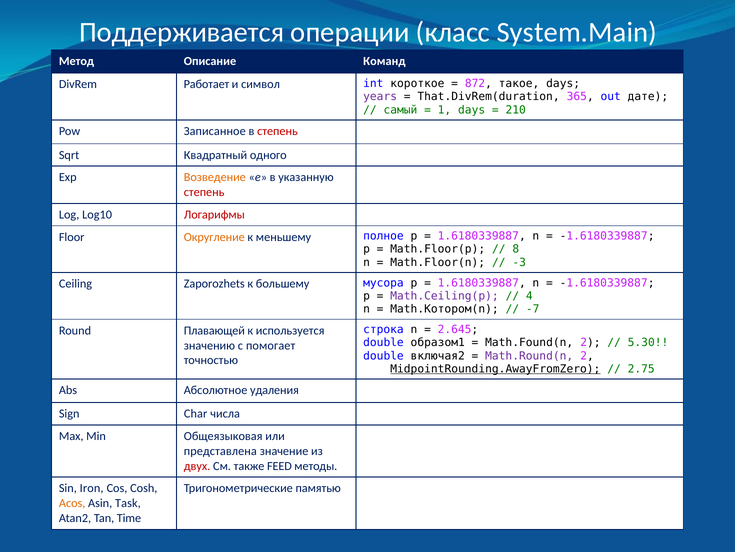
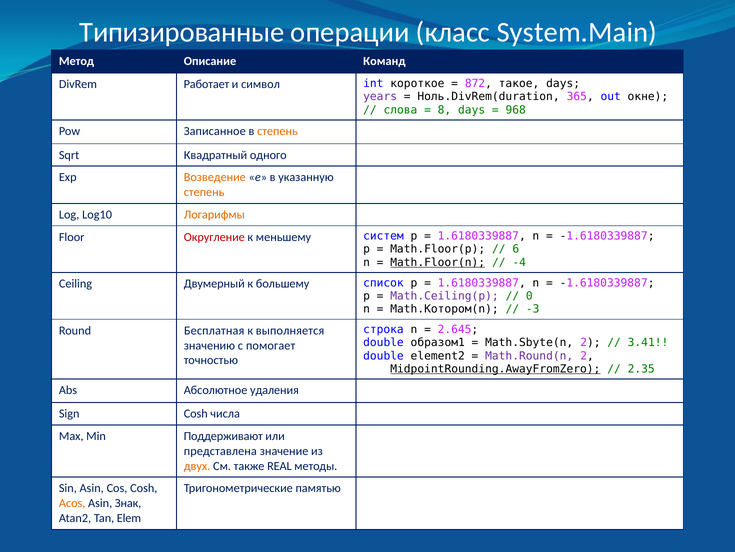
Поддерживается: Поддерживается -> Типизированные (182, 32)
That.DivRem(duration: That.DivRem(duration -> Ноль.DivRem(duration (489, 97)
дате: дате -> окне (648, 97)
самый: самый -> слова (400, 110)
1: 1 -> 8 (444, 110)
210: 210 -> 968 (516, 110)
степень colour: red -> orange (277, 131)
степень colour: red -> orange (204, 192)
Логарифмы colour: red -> orange (214, 214)
Округление colour: orange -> red (214, 237)
полное: полное -> систем (383, 236)
8: 8 -> 6 (516, 249)
Math.Floor(n underline: none -> present (438, 262)
-3: -3 -> -4 (519, 262)
Zaporozhets: Zaporozhets -> Двумерный (214, 283)
мусора: мусора -> список (383, 282)
4: 4 -> 0 (529, 296)
-7: -7 -> -3 (533, 309)
Плавающей: Плавающей -> Бесплатная (214, 330)
используется: используется -> выполняется (290, 330)
Math.Found(n: Math.Found(n -> Math.Sbyte(n (529, 342)
5.30: 5.30 -> 3.41 (648, 342)
включая2: включая2 -> element2 (438, 355)
2.75: 2.75 -> 2.35 (641, 369)
Sign Char: Char -> Cosh (196, 413)
Общеязыковая: Общеязыковая -> Поддерживают (223, 436)
двух colour: red -> orange (197, 465)
FEED: FEED -> REAL (279, 465)
Sin Iron: Iron -> Asin (92, 488)
Task: Task -> Знак (128, 503)
Time: Time -> Elem (129, 518)
